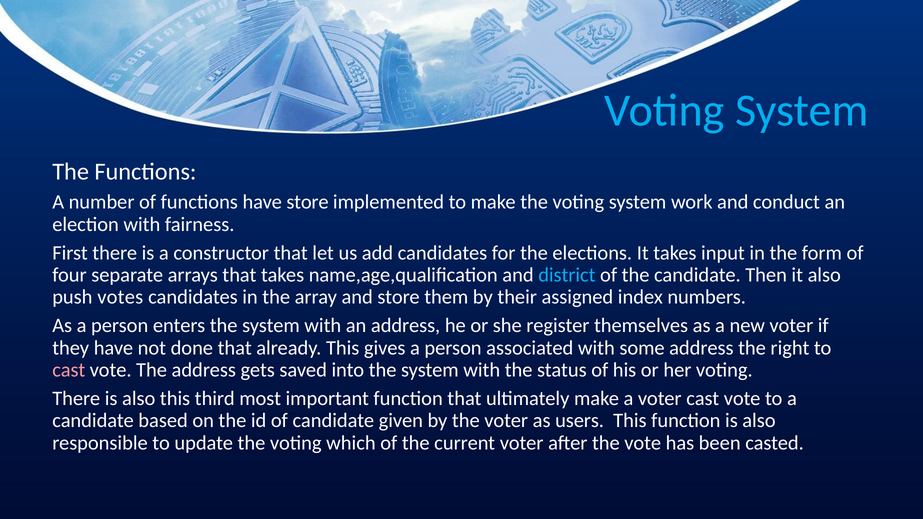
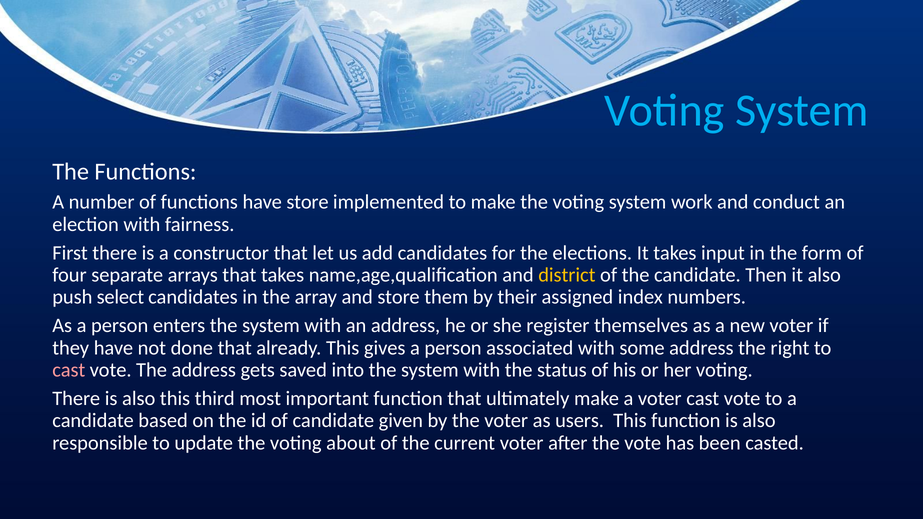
district colour: light blue -> yellow (567, 275)
votes: votes -> select (120, 297)
which: which -> about (351, 443)
